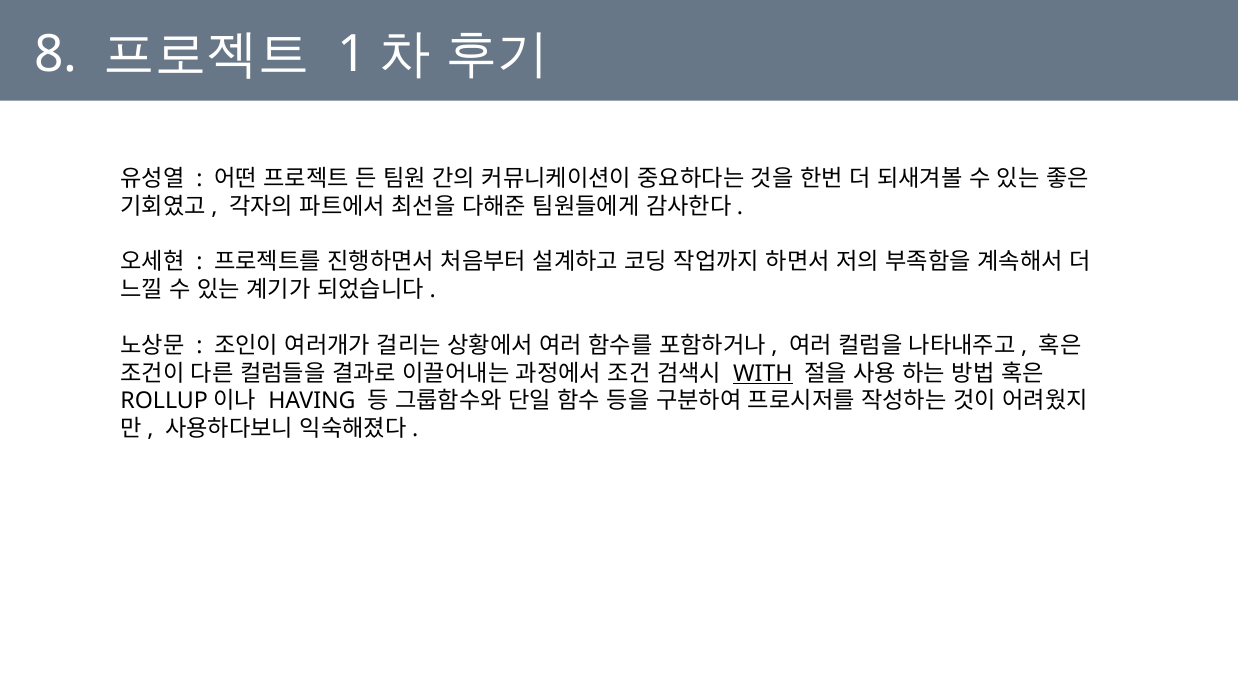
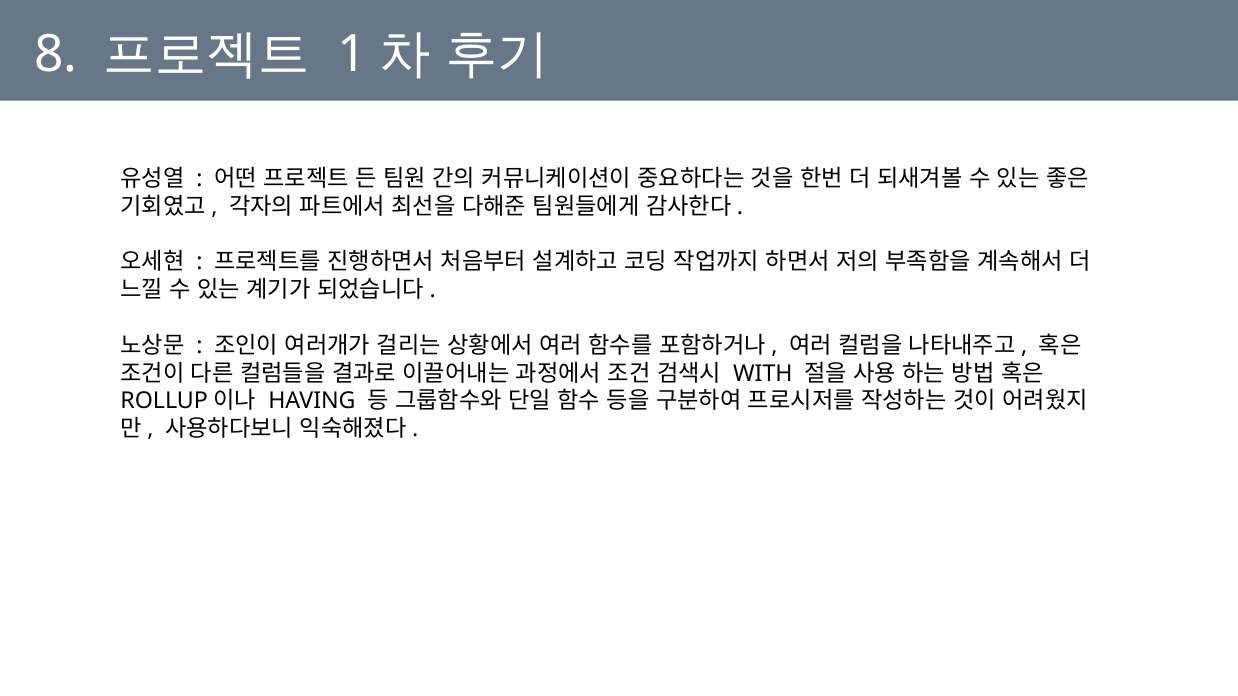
WITH underline: present -> none (763, 374)
